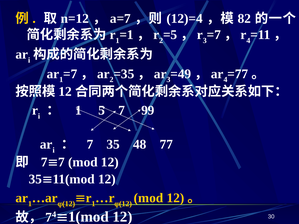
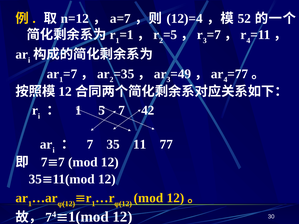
82: 82 -> 52 (244, 19)
99: 99 -> 42 (148, 111)
48: 48 -> 11 (140, 144)
